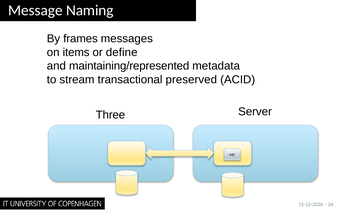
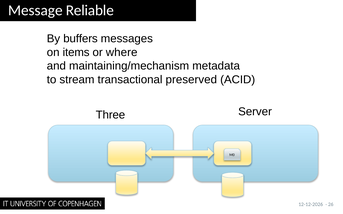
Naming: Naming -> Reliable (90, 10)
frames: frames -> buffers (80, 39)
define: define -> where (122, 52)
maintaining/represented: maintaining/represented -> maintaining/mechanism (129, 66)
